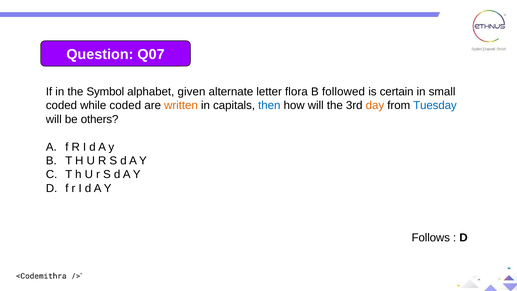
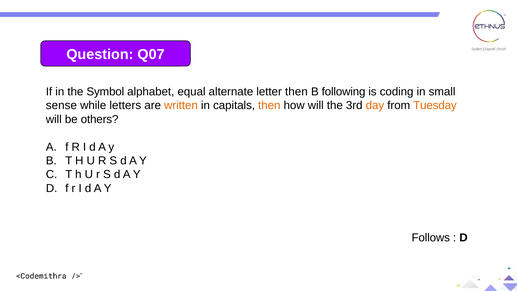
given: given -> equal (192, 92)
letter flora: flora -> then (296, 92)
followed: followed -> following (344, 92)
certain: certain -> coding (397, 92)
coded: coded -> sense (61, 105)
while coded: coded -> letters (125, 105)
then colour: blue -> orange (269, 105)
Tuesday colour: blue -> orange (435, 105)
